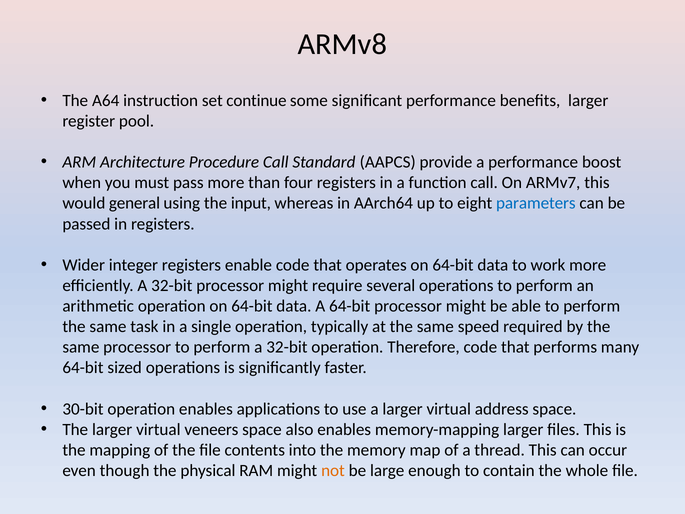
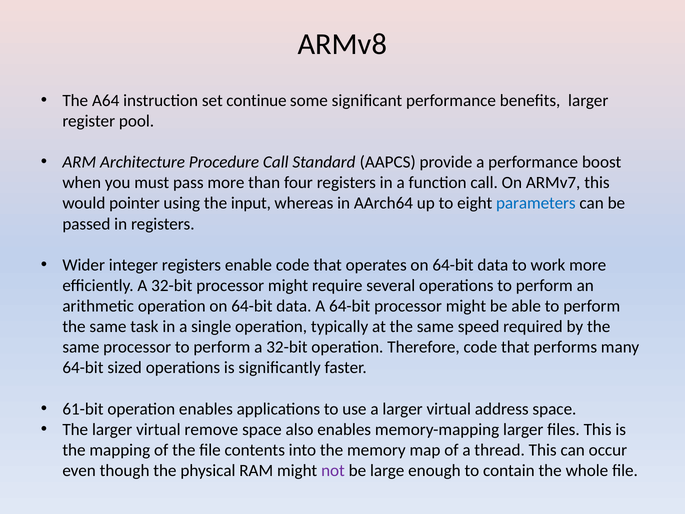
general: general -> pointer (134, 203)
30-bit: 30-bit -> 61-bit (83, 409)
veneers: veneers -> remove (211, 429)
not colour: orange -> purple (333, 470)
